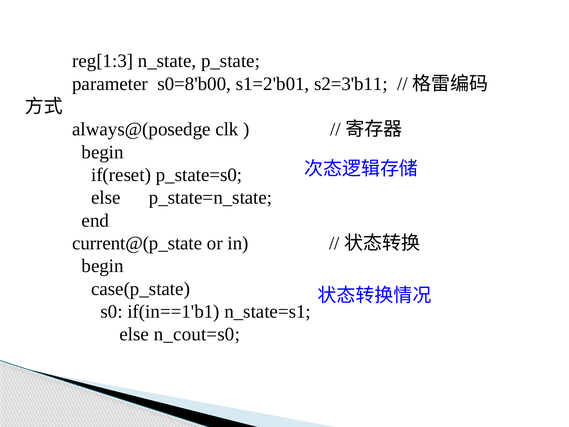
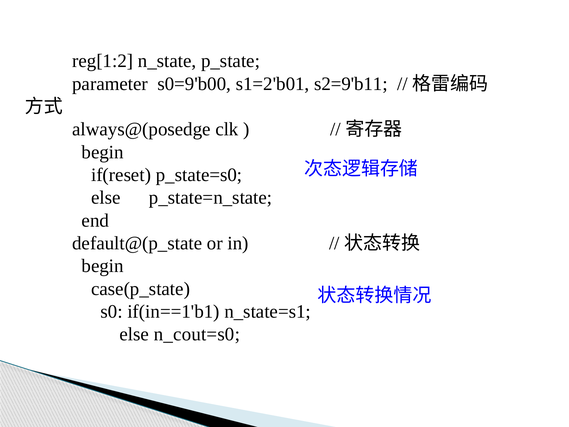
reg[1:3: reg[1:3 -> reg[1:2 (103, 61)
s0=8'b00: s0=8'b00 -> s0=9'b00 (194, 84)
s2=3'b11: s2=3'b11 -> s2=9'b11 (351, 84)
current@(p_state: current@(p_state -> default@(p_state (137, 243)
